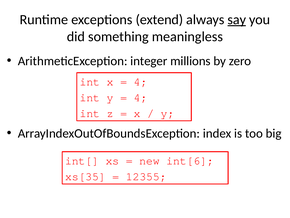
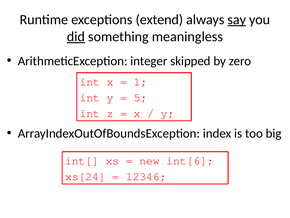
did underline: none -> present (76, 37)
millions: millions -> skipped (190, 61)
4: 4 -> 1 (141, 81)
4: 4 -> 5 (141, 97)
xs[35: xs[35 -> xs[24 (85, 176)
12355: 12355 -> 12346 (146, 176)
